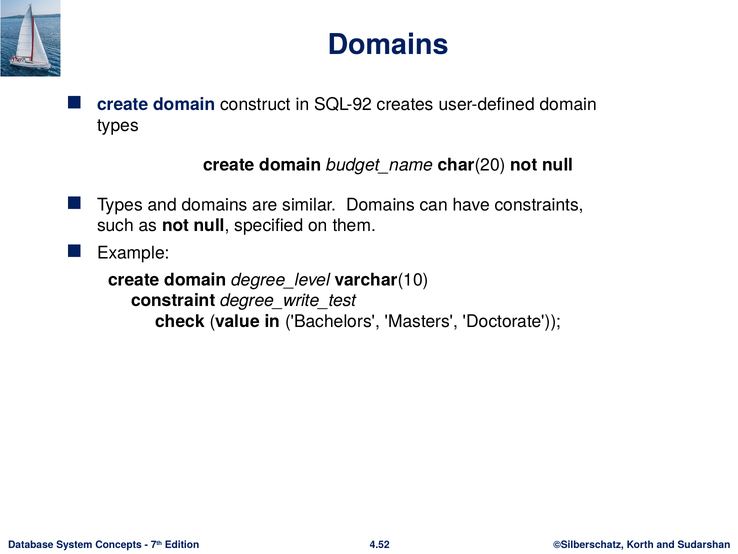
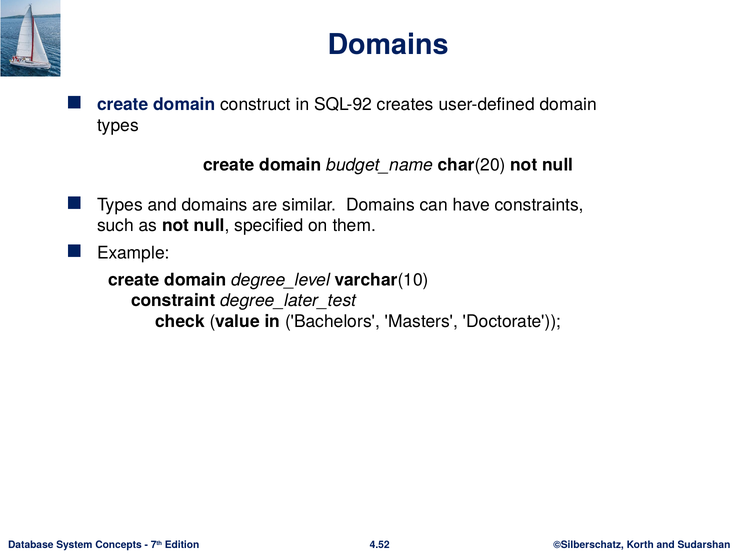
degree_write_test: degree_write_test -> degree_later_test (288, 300)
